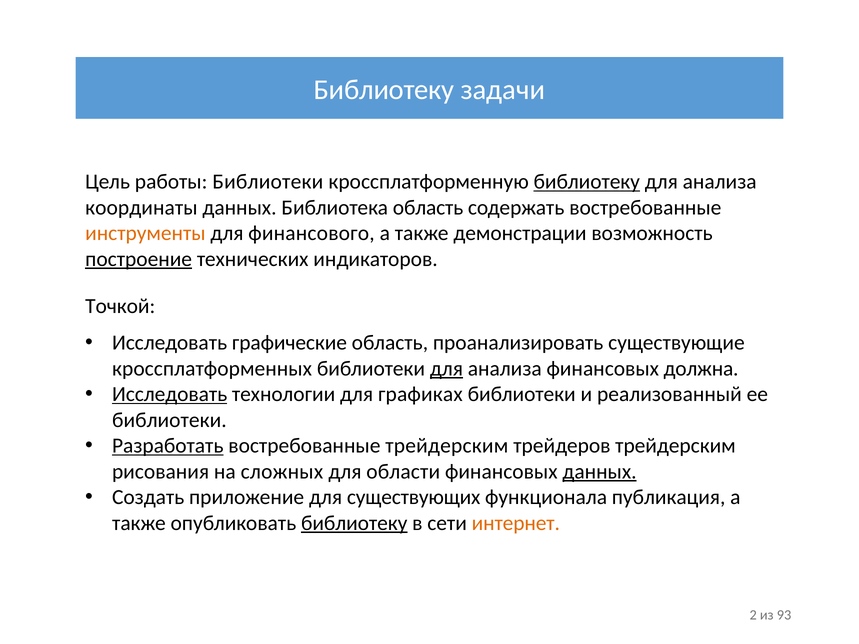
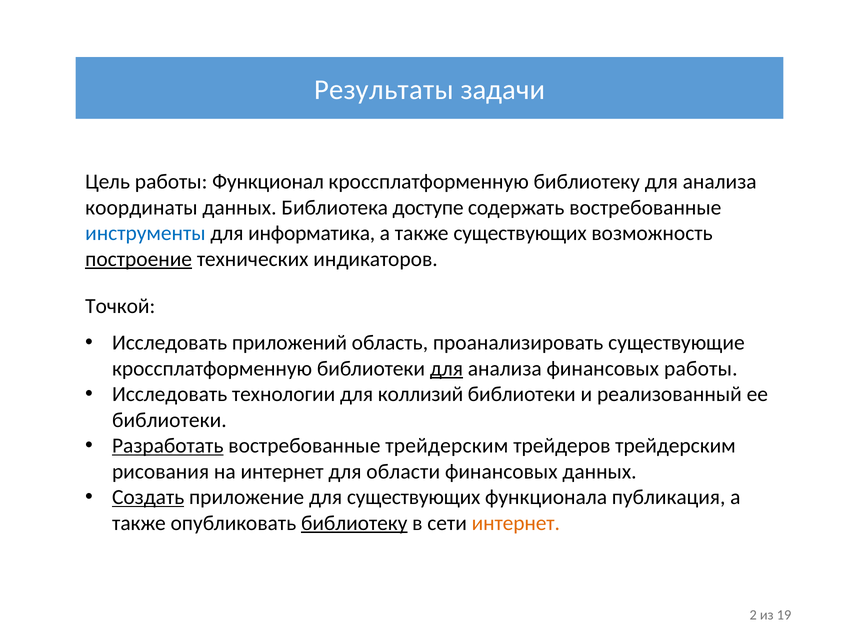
Библиотеку: Библиотеку -> Результаты (384, 90)
работы Библиотеки: Библиотеки -> Функционал (268, 182)
библиотеку underline: present -> none (587, 182)
Библиотека область: область -> доступе (428, 208)
инструменты colour: orange -> blue (145, 233)
финансового: финансового -> информатика (312, 233)
также демонстрации: демонстрации -> существующих (520, 233)
графические: графические -> приложений (290, 343)
кроссплатформенных: кроссплатформенных -> кроссплатформенную (212, 369)
финансовых должна: должна -> работы (701, 369)
Исследовать underline: present -> none (170, 394)
графиках: графиках -> коллизий (421, 394)
на сложных: сложных -> интернет (282, 472)
данных underline: present -> none (600, 472)
Создать underline: none -> present (148, 497)
93: 93 -> 19 (784, 615)
